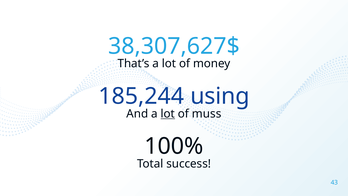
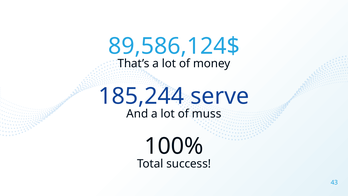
38,307,627$: 38,307,627$ -> 89,586,124$ (174, 46)
using: using -> serve (220, 96)
lot underline: present -> none (168, 114)
